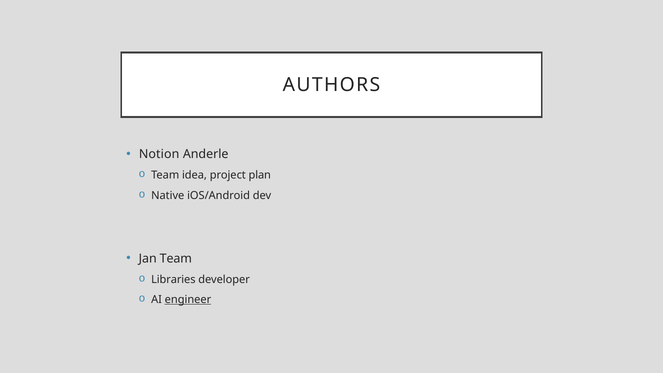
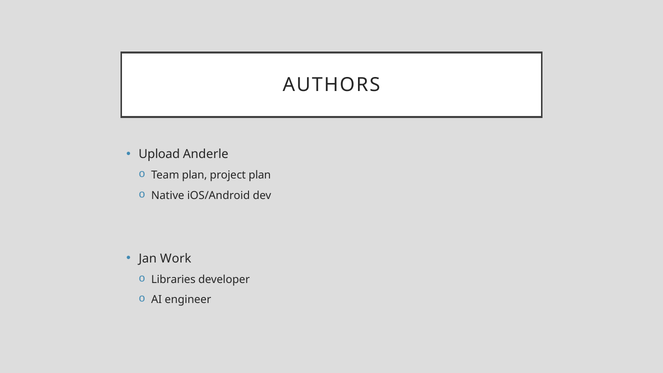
Notion: Notion -> Upload (159, 154)
Team idea: idea -> plan (195, 175)
Jan Team: Team -> Work (176, 258)
engineer underline: present -> none (188, 299)
